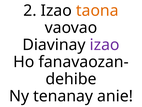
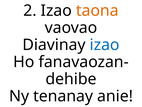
izao colour: purple -> blue (105, 45)
